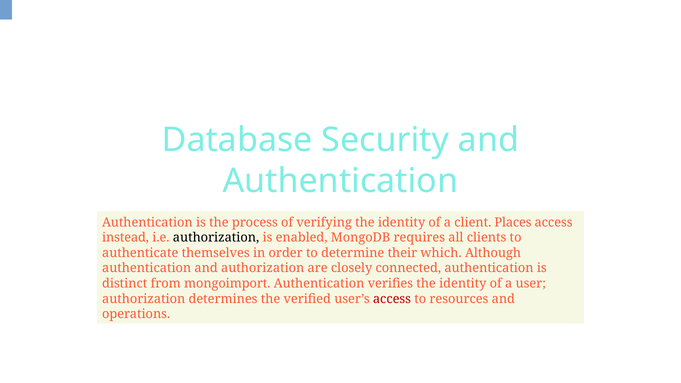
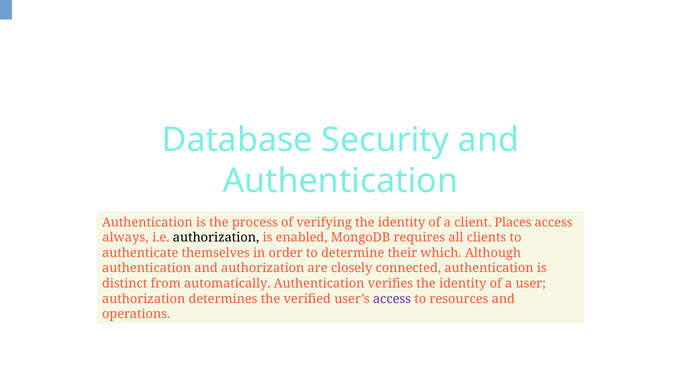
instead: instead -> always (125, 238)
mongoimport: mongoimport -> automatically (227, 284)
access colour: red -> purple (392, 299)
